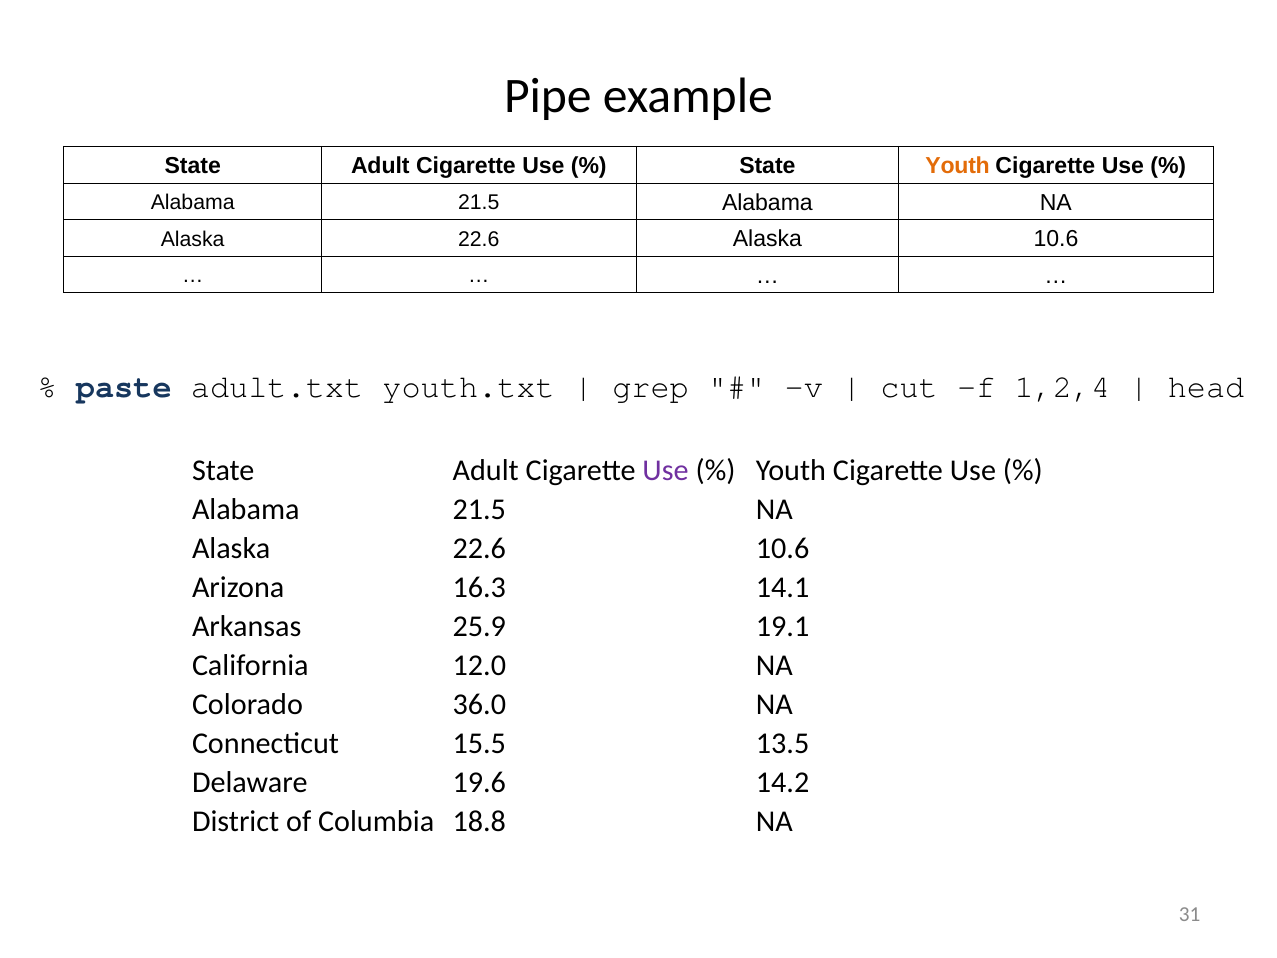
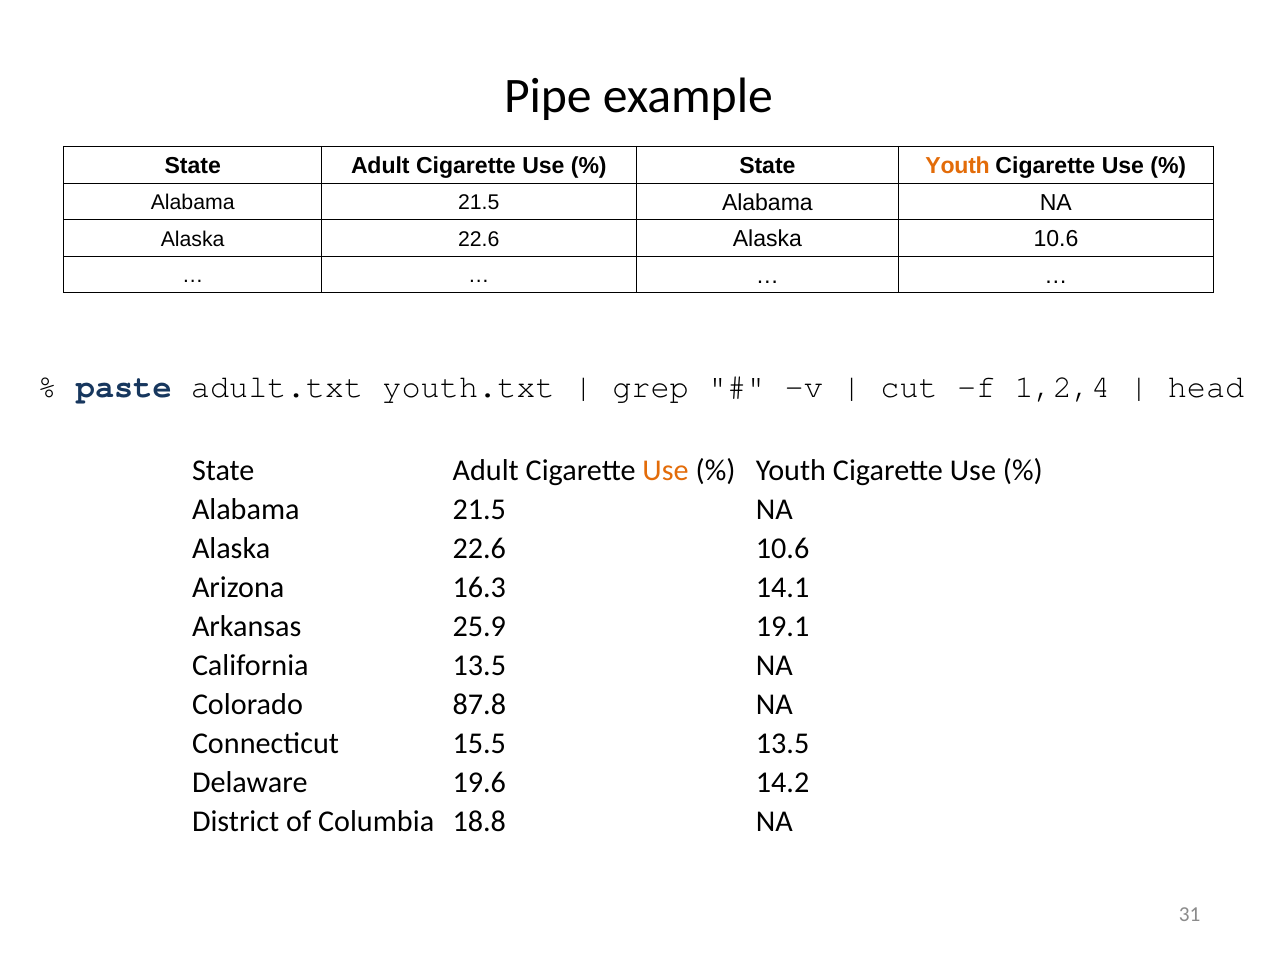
Use colour: purple -> orange (666, 471)
California 12.0: 12.0 -> 13.5 (479, 666)
36.0: 36.0 -> 87.8 (479, 705)
